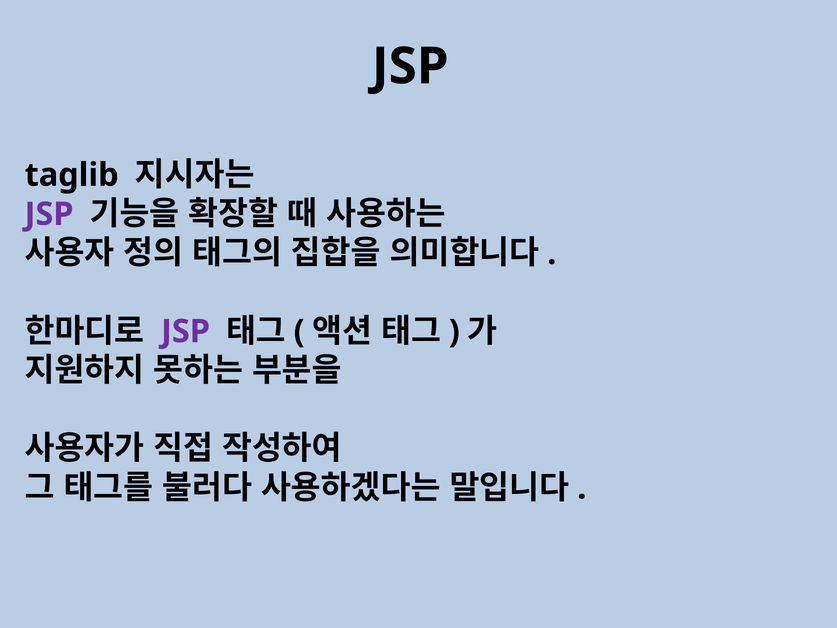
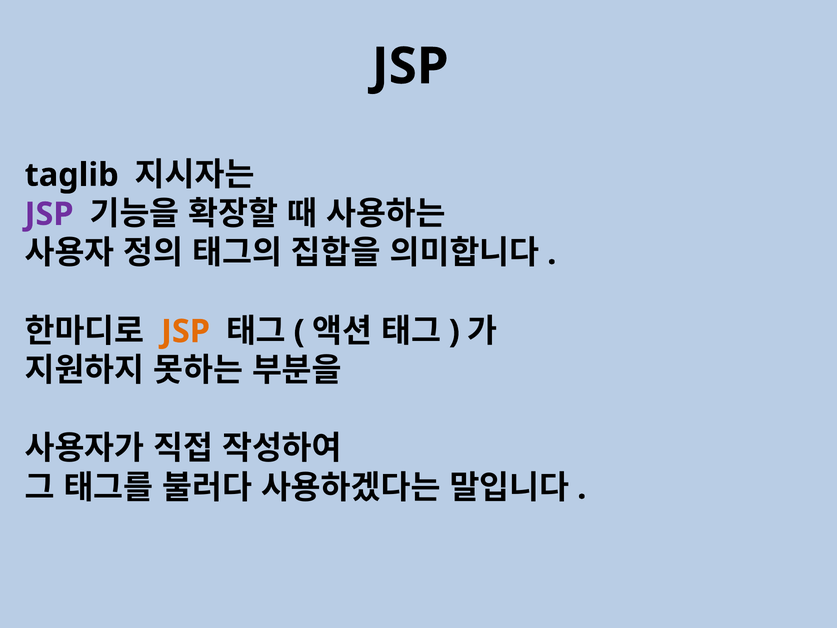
JSP colour: purple -> orange (186, 331)
